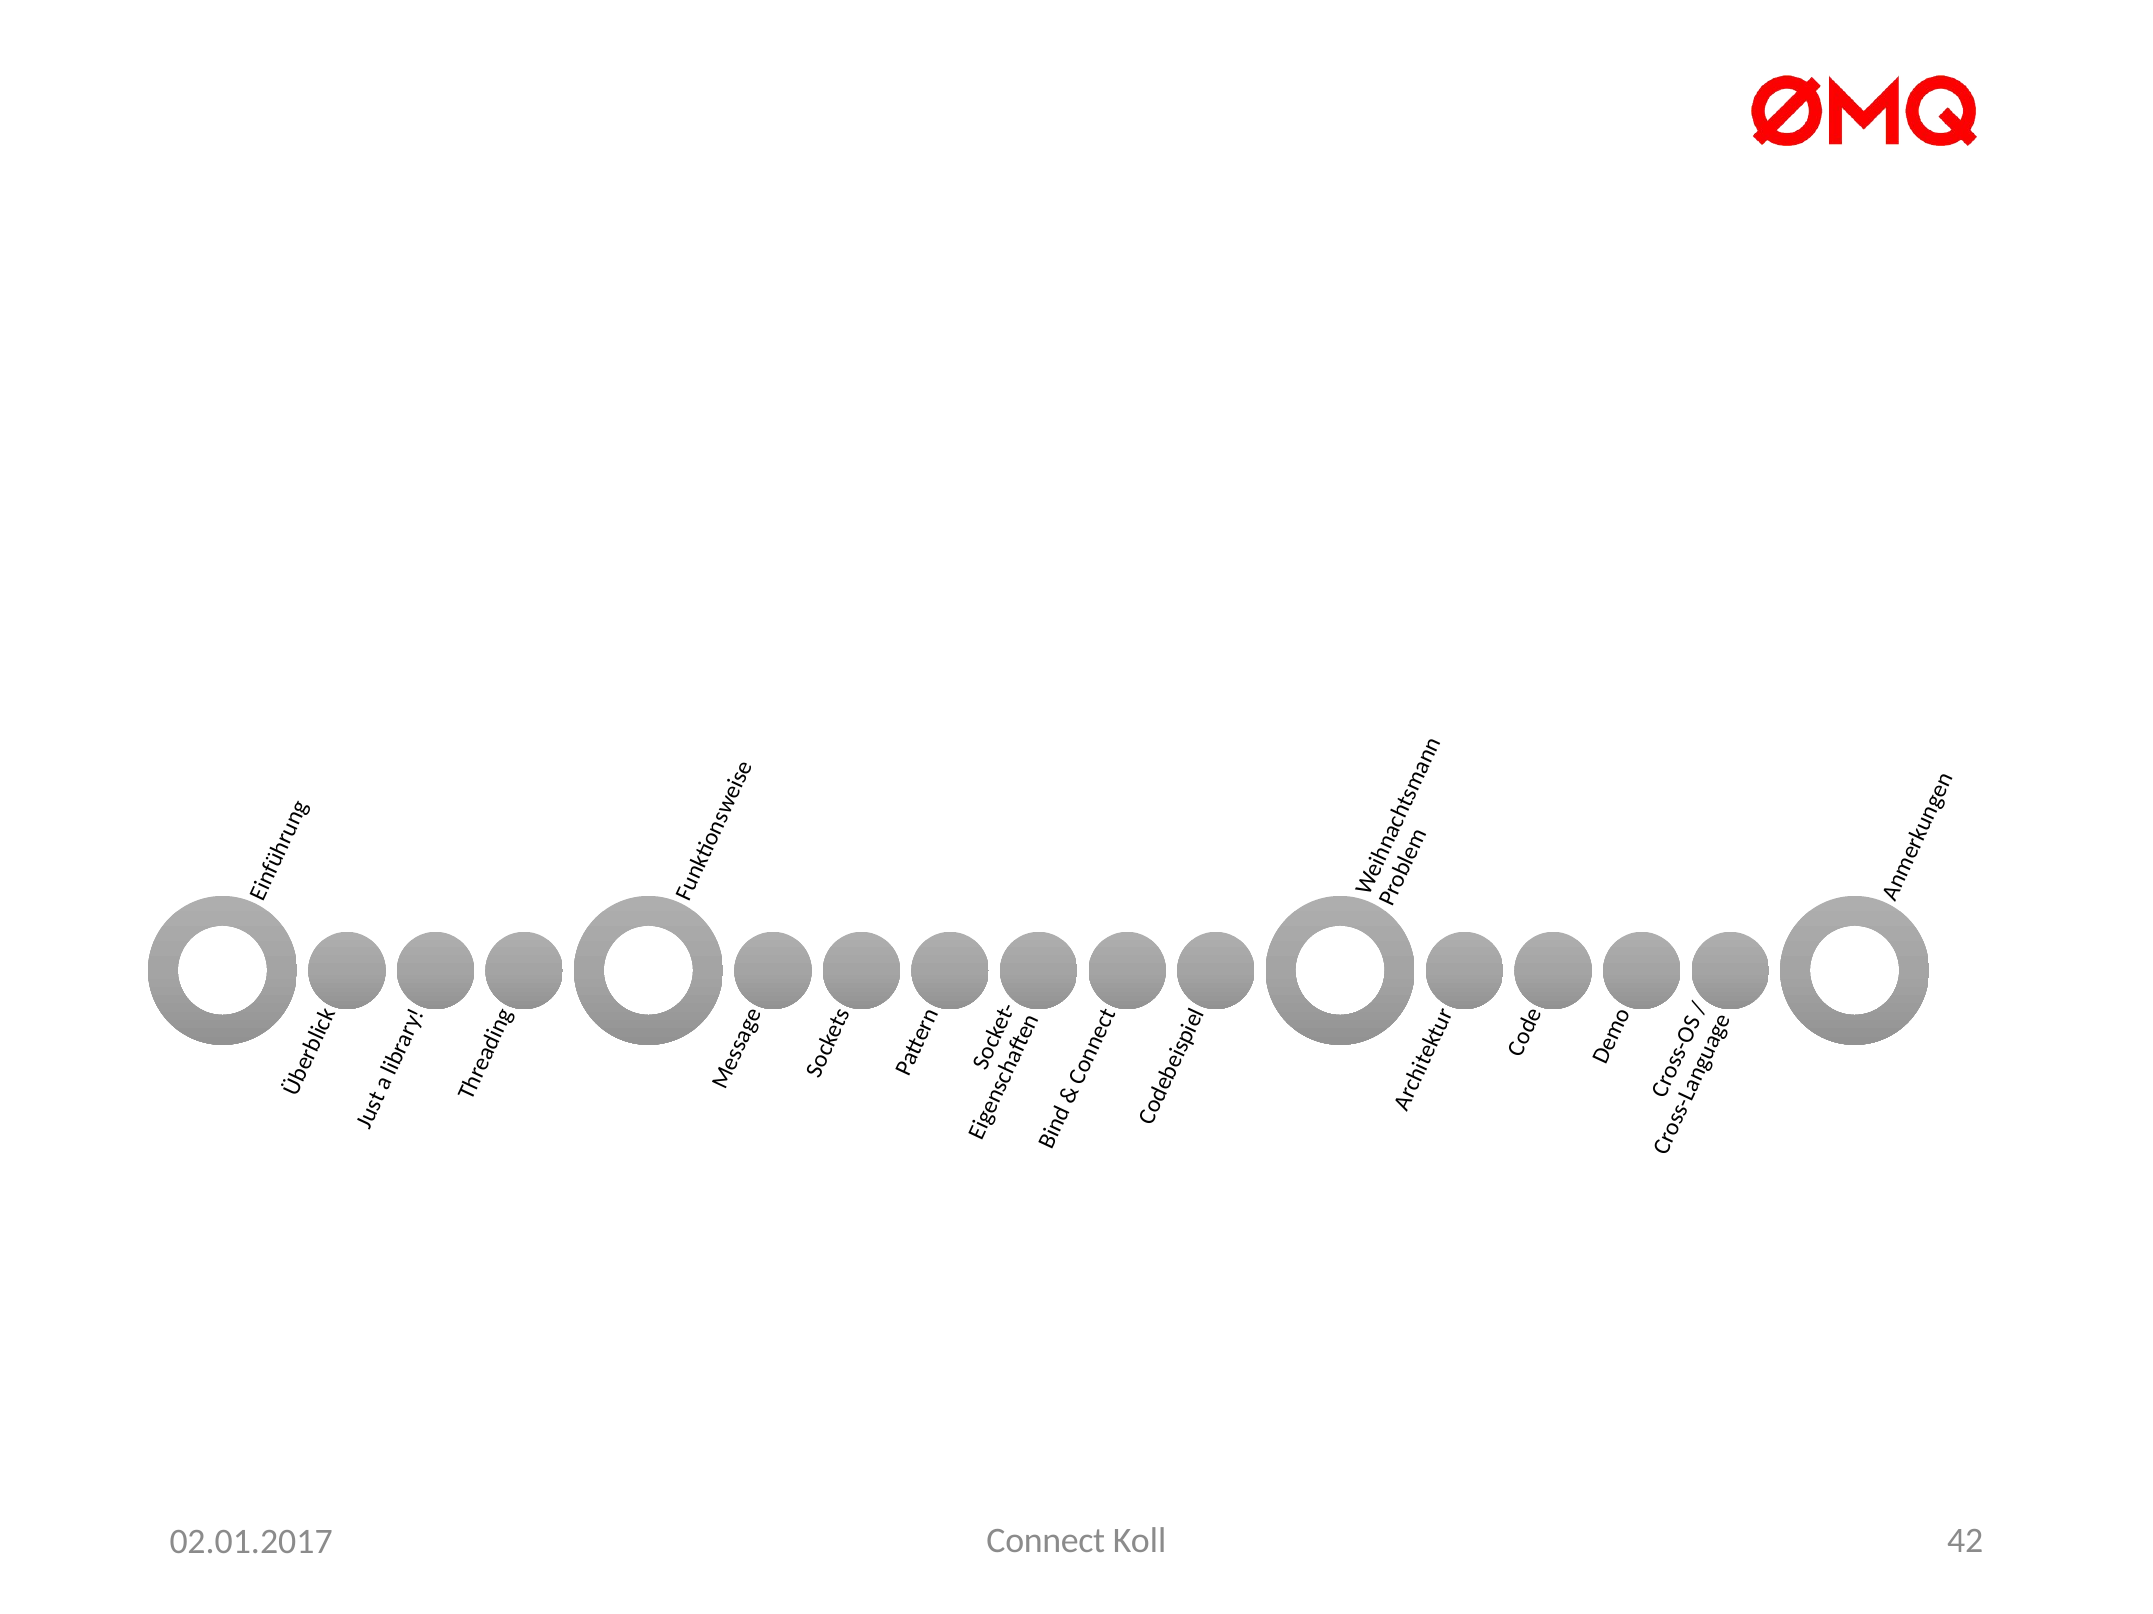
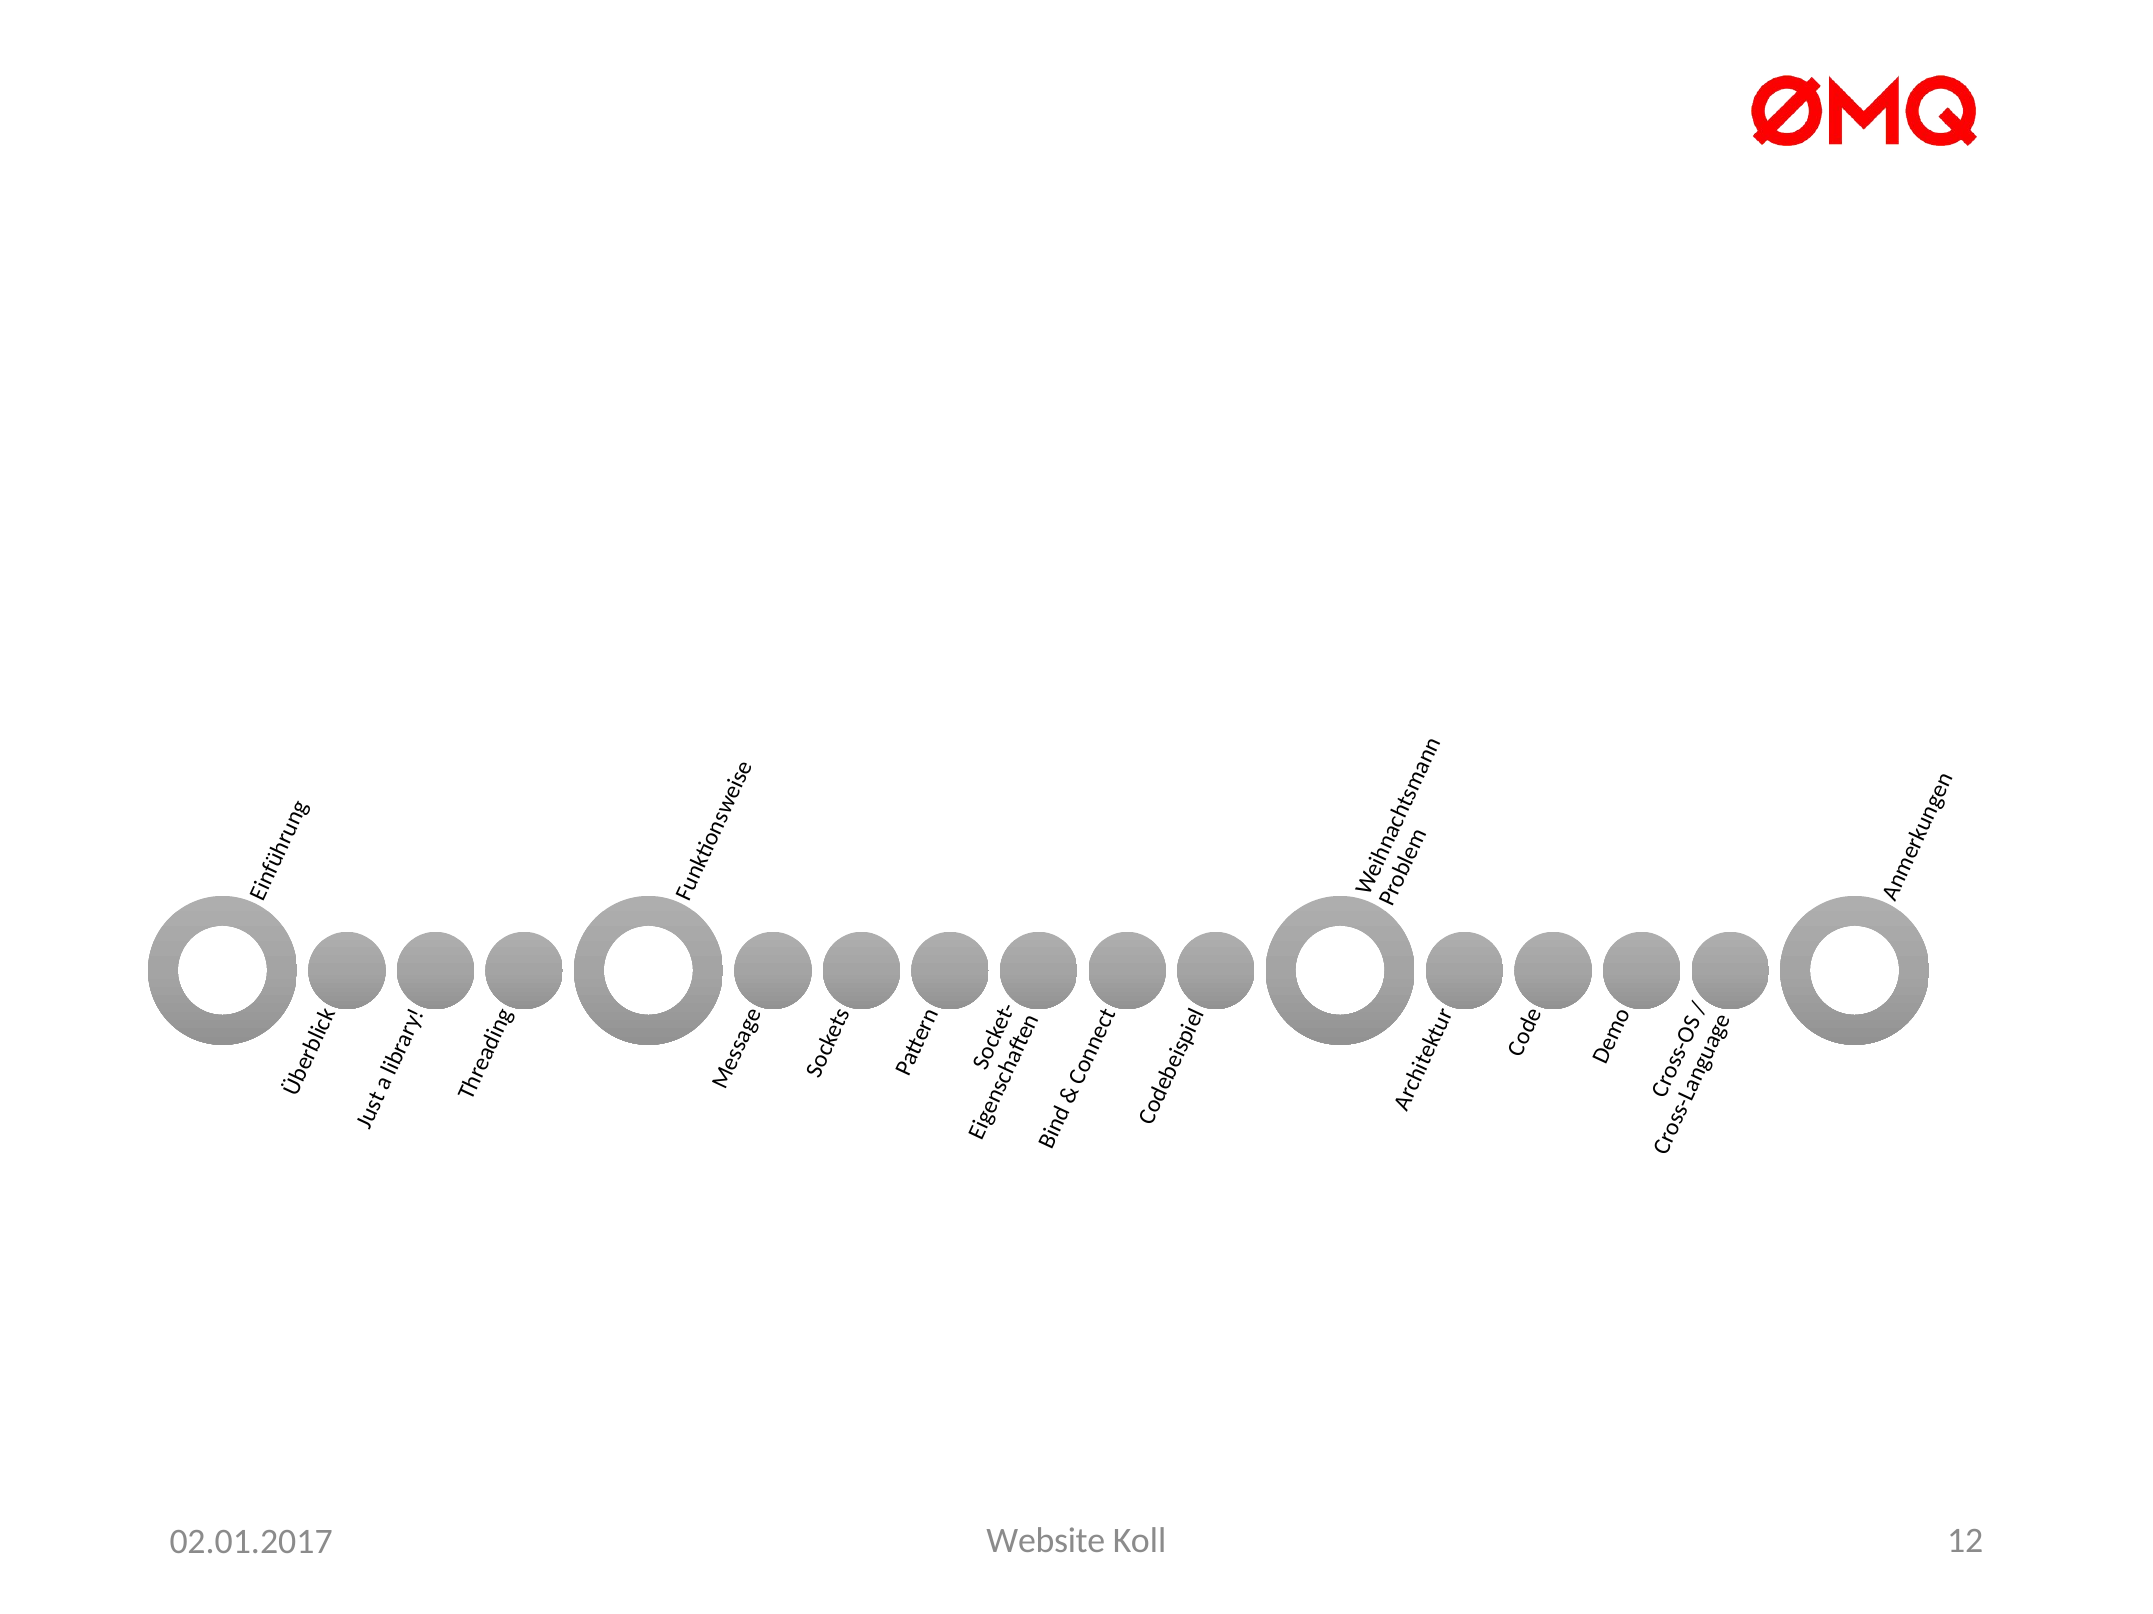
Connect: Connect -> Website (1046, 1542)
42: 42 -> 12 (1965, 1542)
